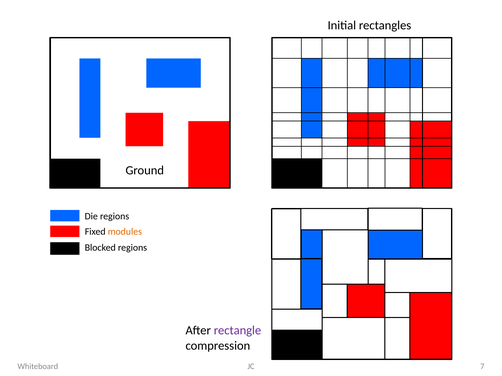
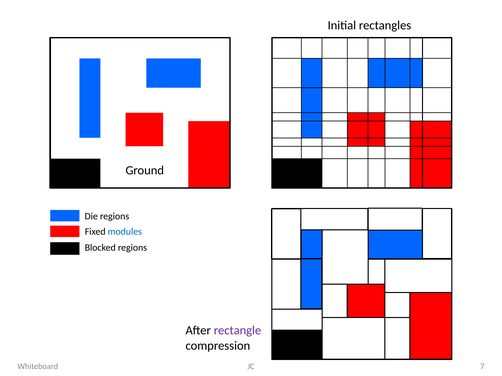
modules colour: orange -> blue (125, 232)
